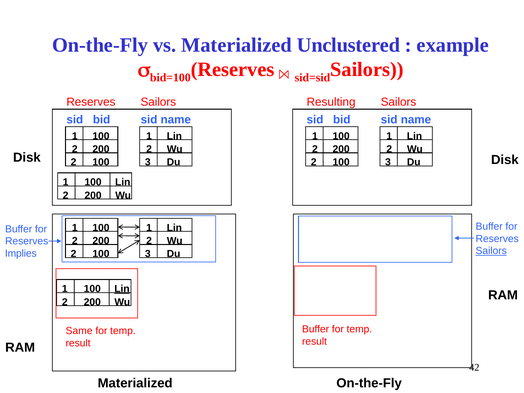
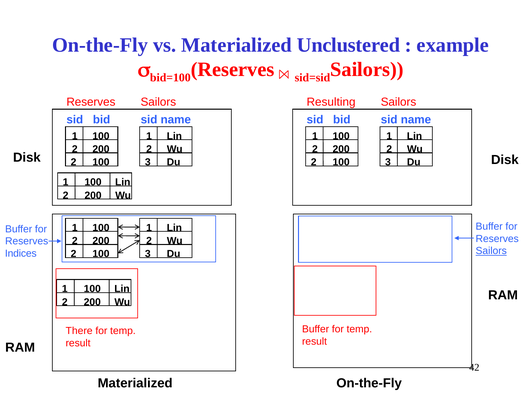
Implies: Implies -> Indices (21, 253)
Lin underline: present -> none (122, 289)
Same: Same -> There (79, 331)
